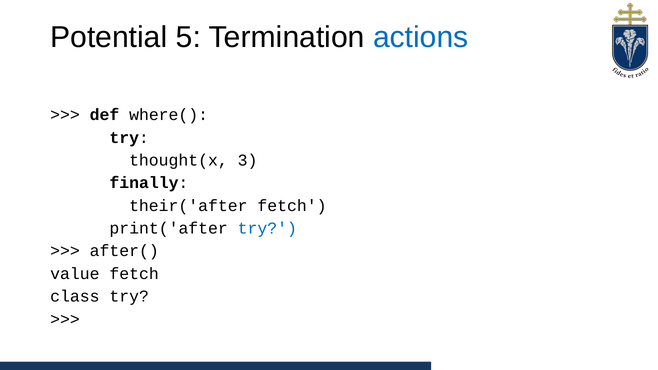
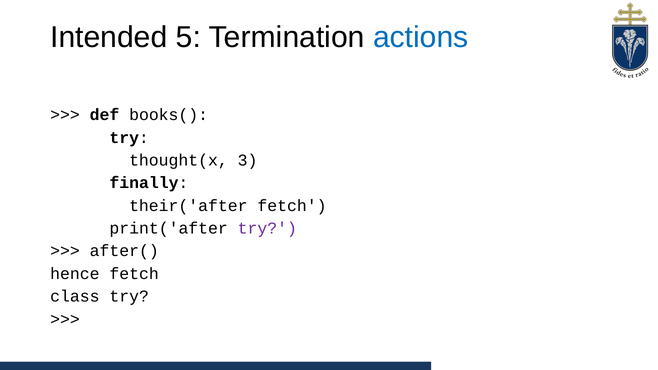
Potential: Potential -> Intended (109, 37)
where(: where( -> books( (169, 115)
try colour: blue -> purple (267, 228)
value: value -> hence (75, 274)
